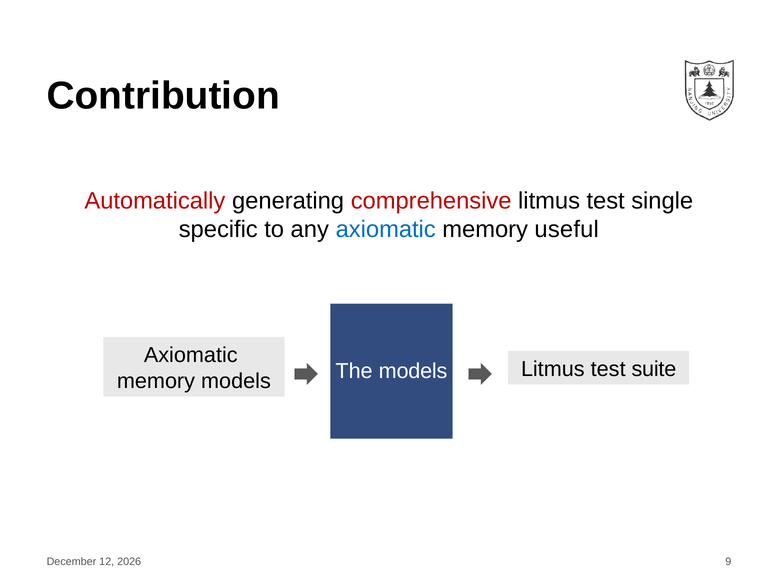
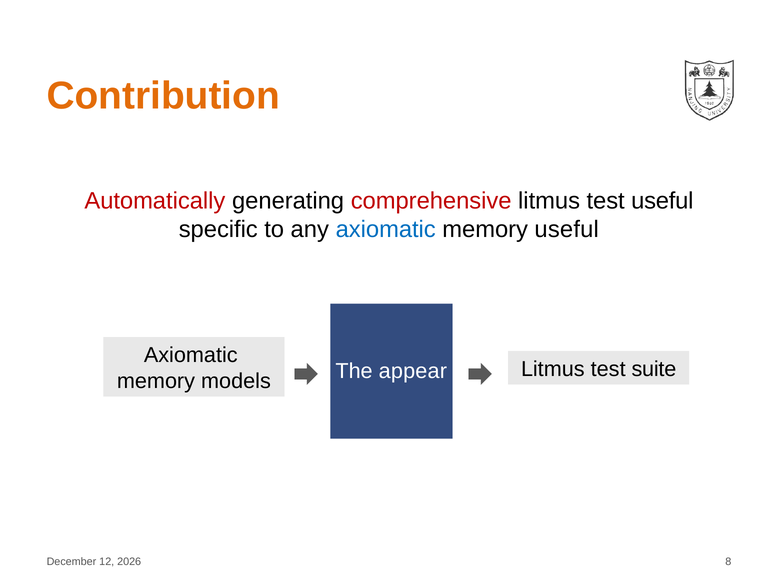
Contribution colour: black -> orange (163, 96)
test single: single -> useful (662, 201)
The models: models -> appear (413, 371)
9: 9 -> 8 (728, 562)
